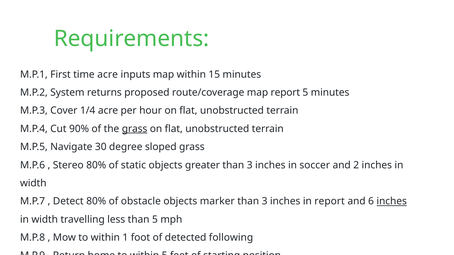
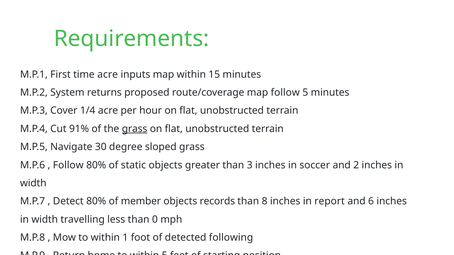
map report: report -> follow (285, 93)
90%: 90% -> 91% (79, 129)
Stereo: Stereo -> Follow (68, 165)
obstacle: obstacle -> member (141, 202)
marker: marker -> records (217, 202)
3: 3 -> 8 (265, 202)
inches underline: present -> none (392, 202)
than 5: 5 -> 0 (155, 220)
